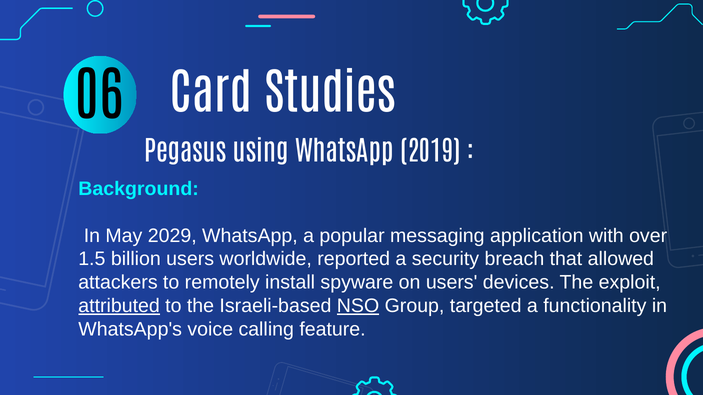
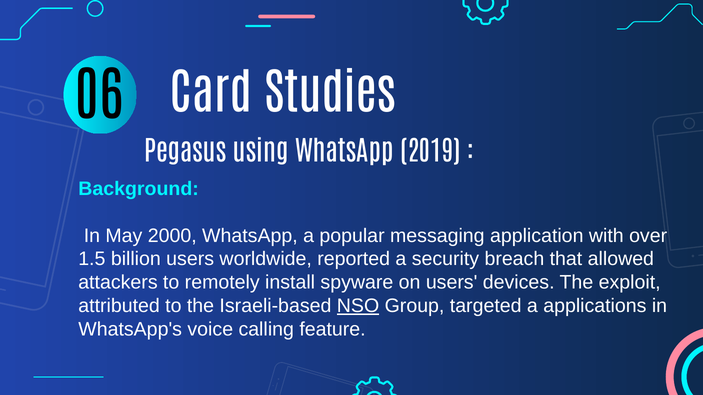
2029: 2029 -> 2000 (172, 236)
attributed underline: present -> none (119, 306)
functionality: functionality -> applications (595, 306)
